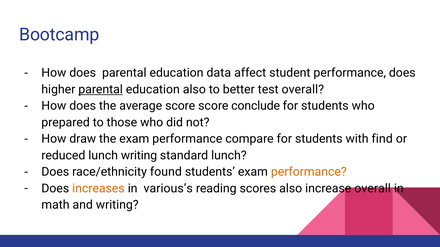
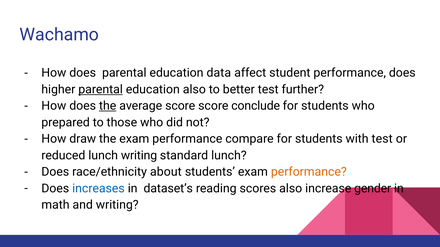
Bootcamp: Bootcamp -> Wachamo (59, 35)
test overall: overall -> further (303, 90)
the underline: none -> present (108, 106)
with find: find -> test (382, 139)
found: found -> about (166, 172)
increases colour: orange -> blue (98, 189)
various’s: various’s -> dataset’s (168, 189)
increase overall: overall -> gender (373, 189)
